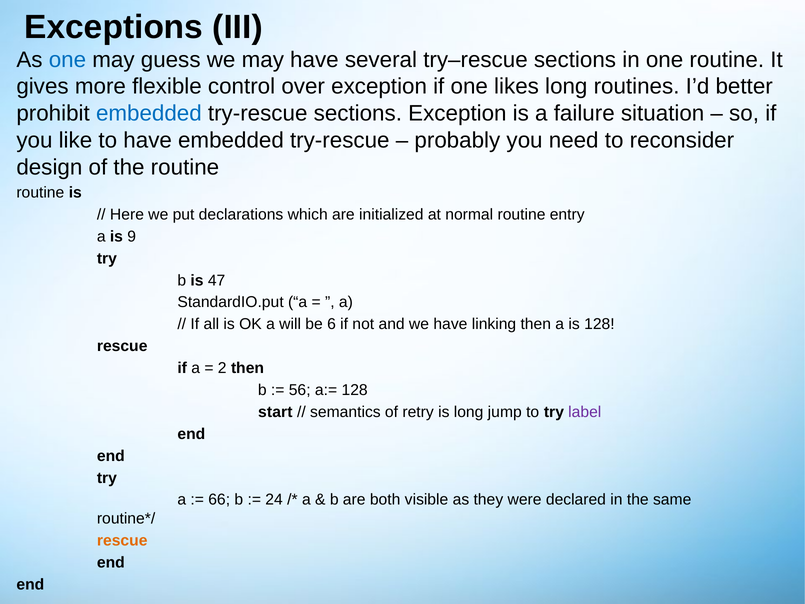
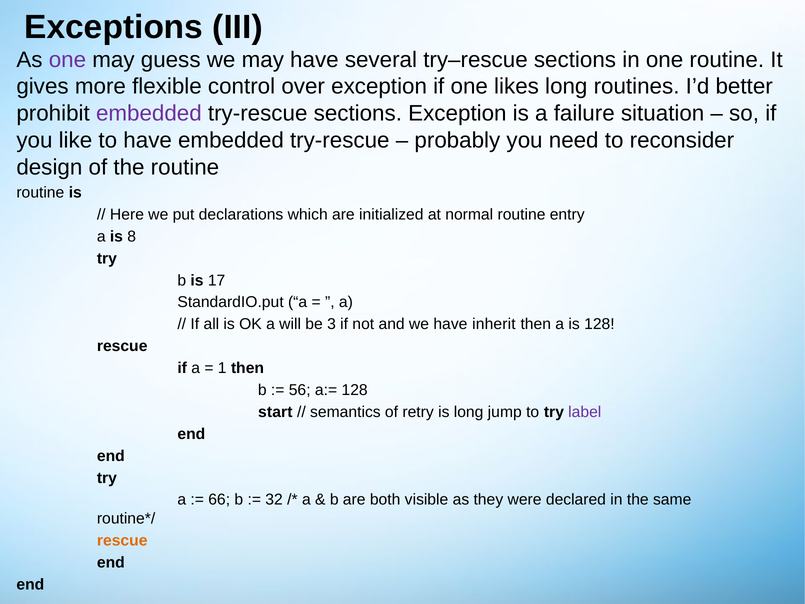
one colour: blue -> purple (67, 60)
embedded colour: blue -> purple (149, 113)
9: 9 -> 8 (132, 236)
47: 47 -> 17 (217, 280)
6: 6 -> 3 (332, 324)
linking: linking -> inherit (494, 324)
2: 2 -> 1 (222, 368)
24: 24 -> 32 (274, 500)
